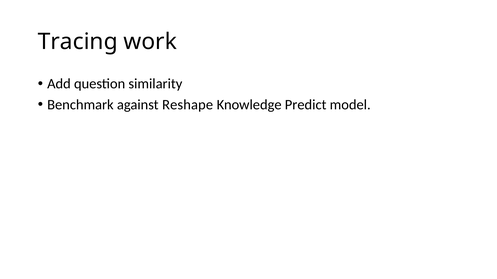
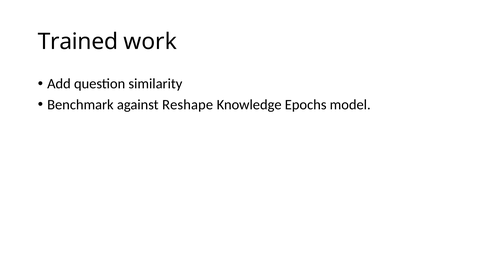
Tracing: Tracing -> Trained (78, 42)
Predict: Predict -> Epochs (306, 105)
